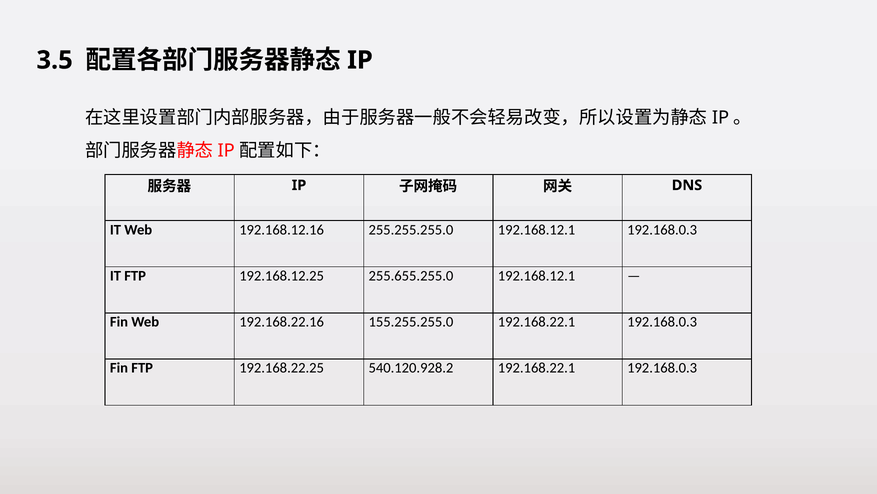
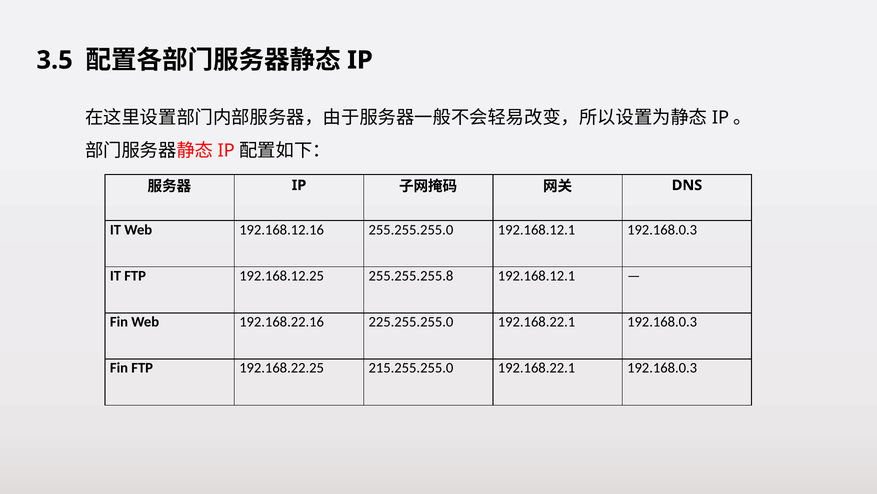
255.655.255.0: 255.655.255.0 -> 255.255.255.8 (411, 275)
155.255.255.0: 155.255.255.0 -> 225.255.255.0 (411, 322)
540.120.928.2: 540.120.928.2 -> 215.255.255.0 (411, 368)
